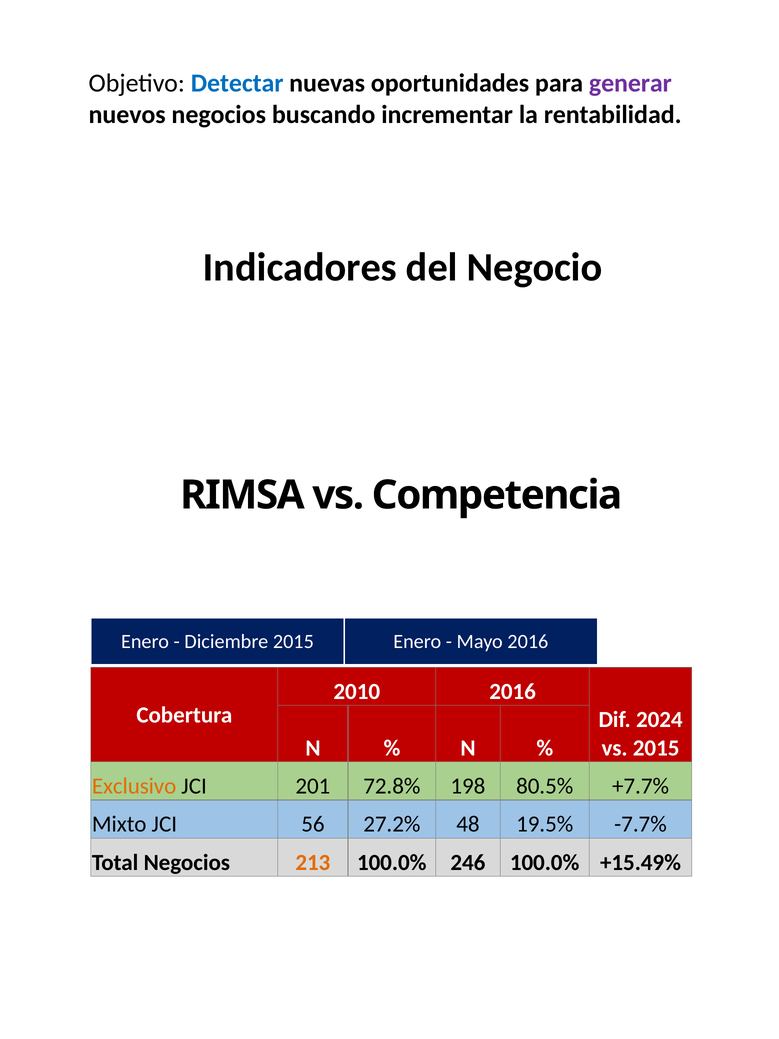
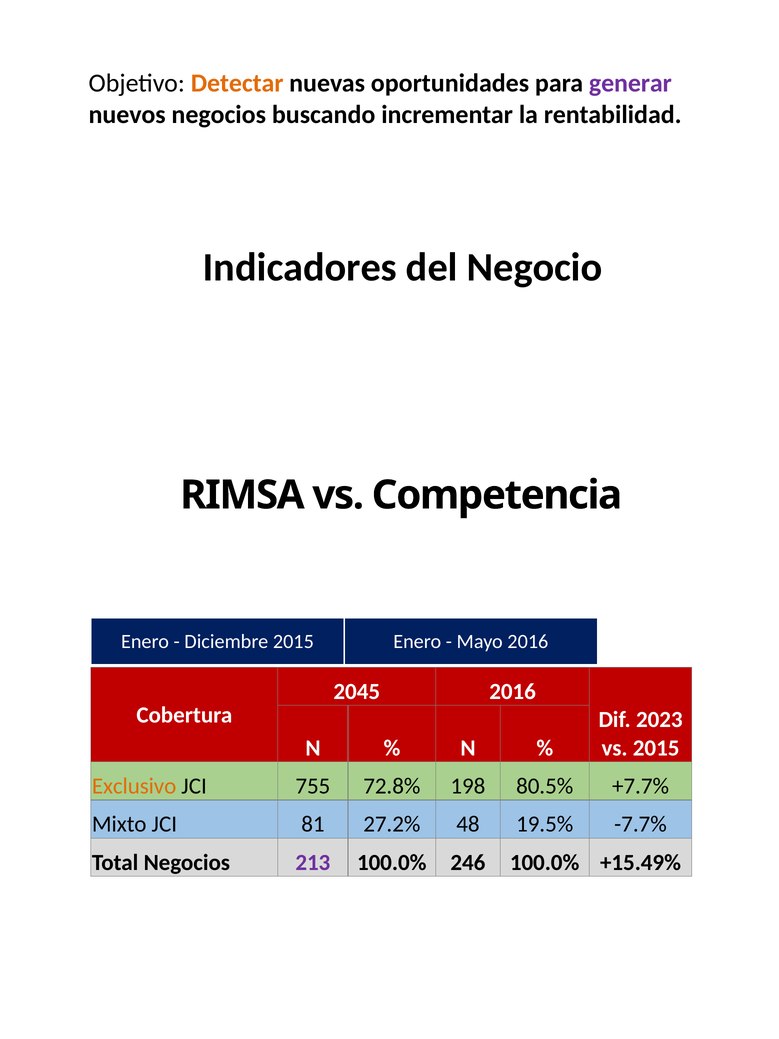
Detectar colour: blue -> orange (237, 83)
2010: 2010 -> 2045 (357, 691)
2024: 2024 -> 2023 (659, 720)
201: 201 -> 755 (313, 786)
56: 56 -> 81 (313, 824)
213 colour: orange -> purple (313, 862)
